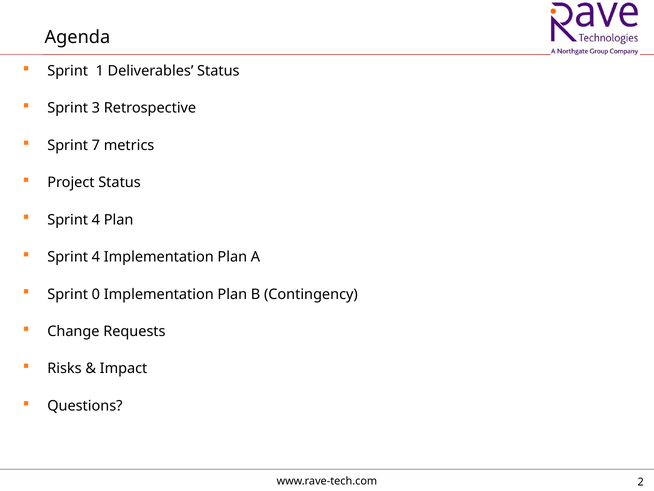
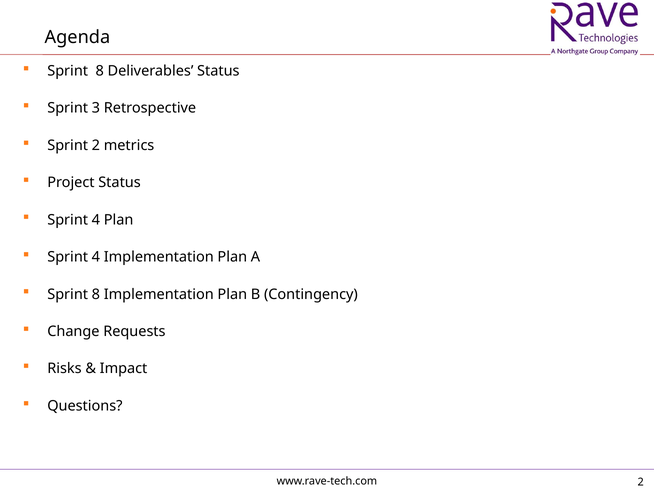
1: 1 -> 8 (100, 71)
Sprint 7: 7 -> 2 (96, 145)
0: 0 -> 8 (96, 294)
